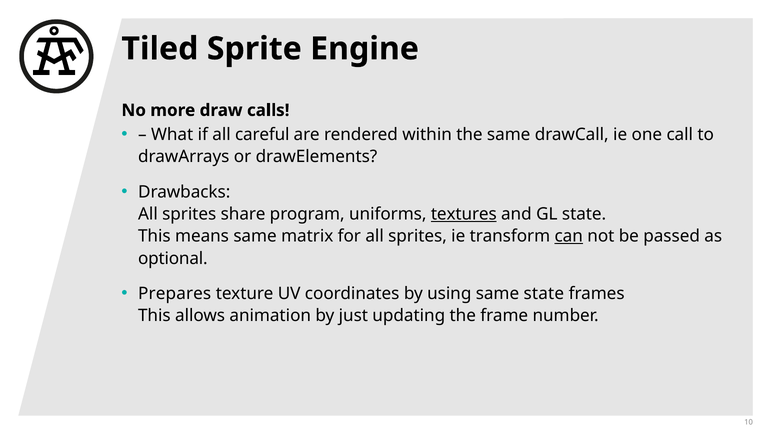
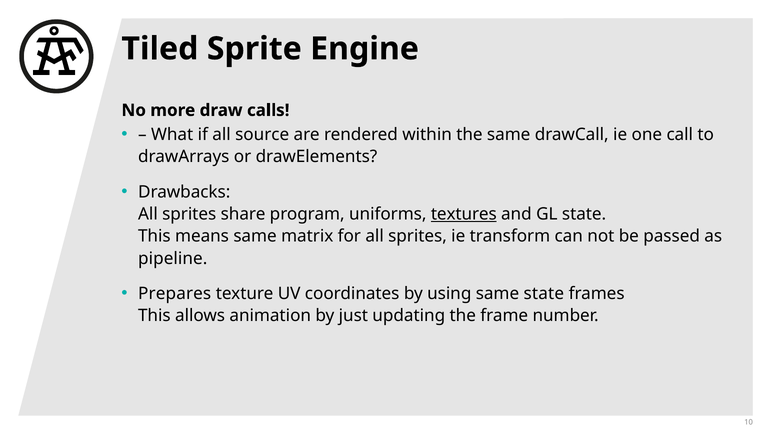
careful: careful -> source (262, 135)
can underline: present -> none (569, 236)
optional: optional -> pipeline (173, 258)
